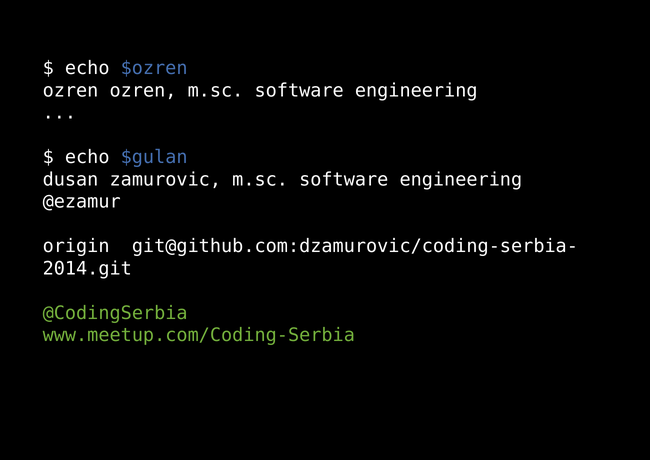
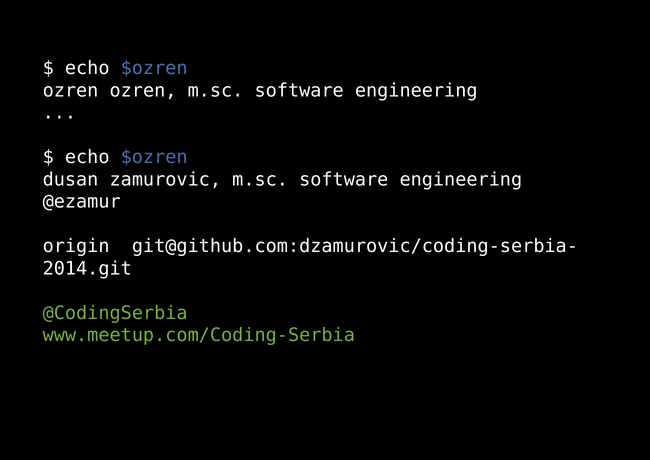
$gulan: $gulan -> $ozren (154, 157)
